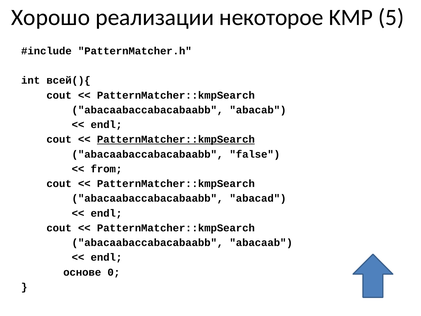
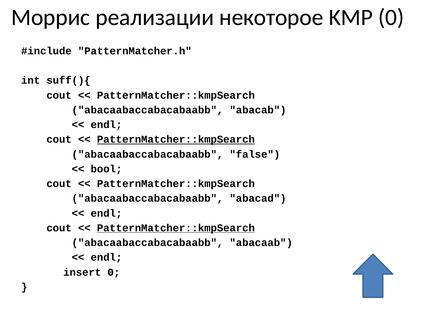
Хорошо: Хорошо -> Моррис (51, 18)
KMP 5: 5 -> 0 (391, 18)
всей(){: всей(){ -> suff(){ (69, 80)
from: from -> bool (106, 169)
PatternMatcher::kmpSearch underline: none -> present (176, 228)
основе: основе -> insert (82, 272)
